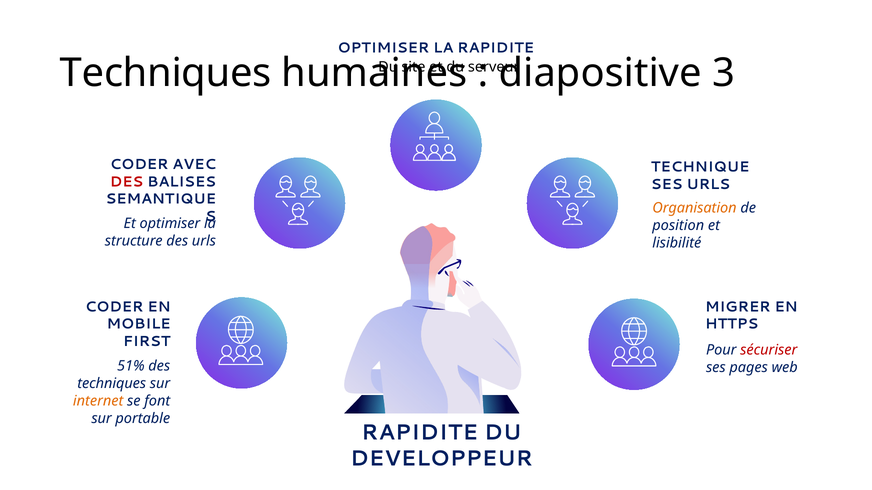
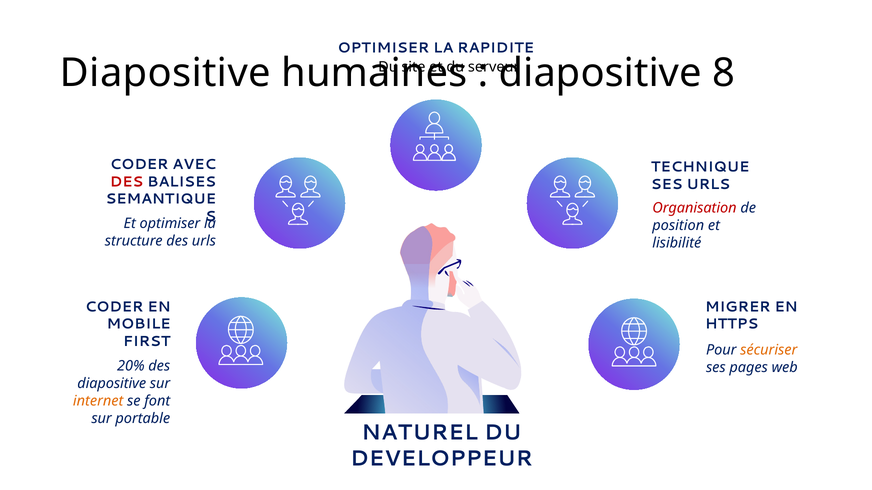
Techniques: Techniques -> Diapositive (165, 73)
3: 3 -> 8 (723, 73)
Organisation colour: orange -> red (694, 208)
sécuriser colour: red -> orange (769, 350)
51%: 51% -> 20% (131, 366)
techniques: techniques -> diapositive (112, 384)
RAPIDITE: RAPIDITE -> NATUREL (420, 433)
